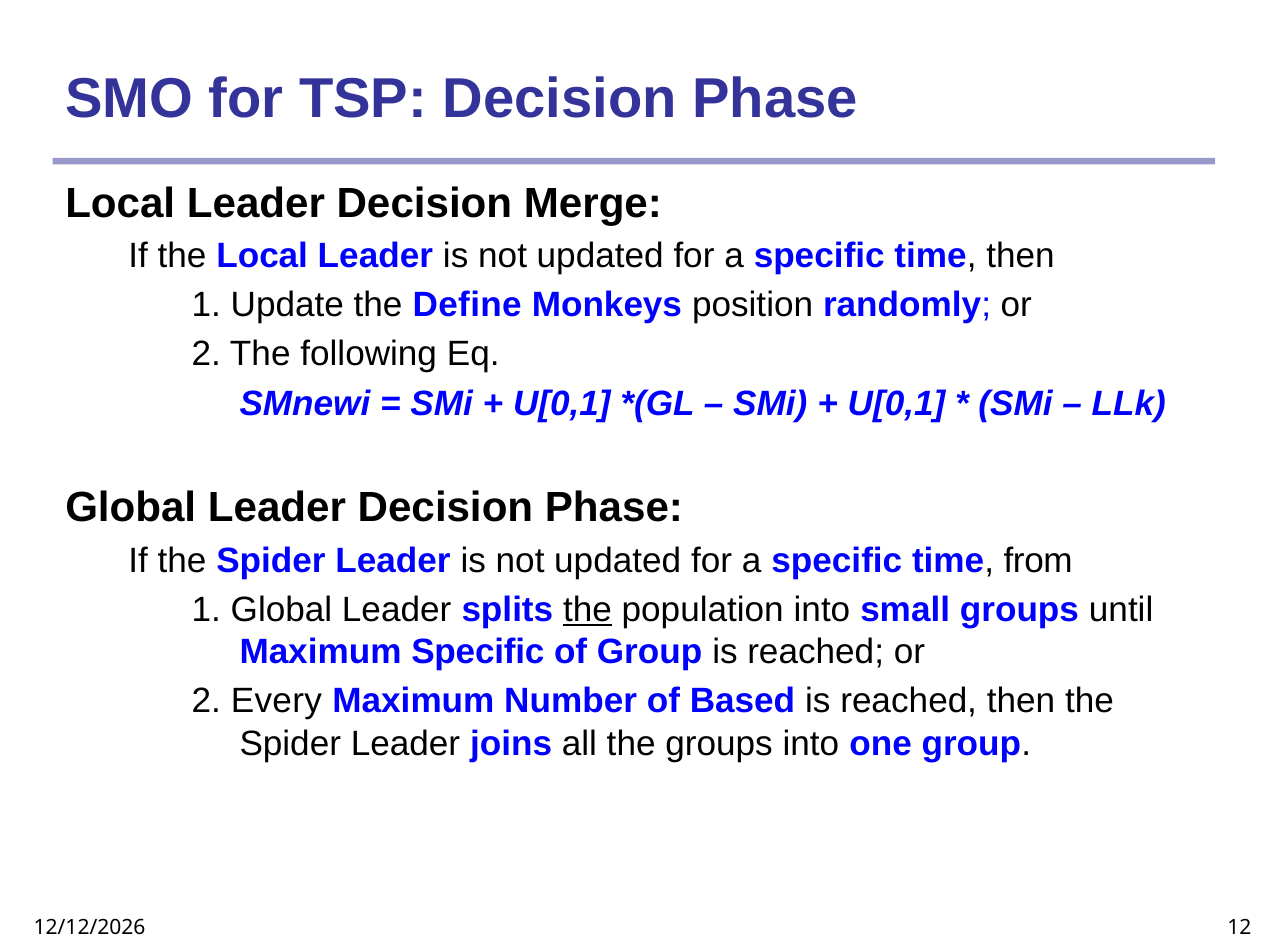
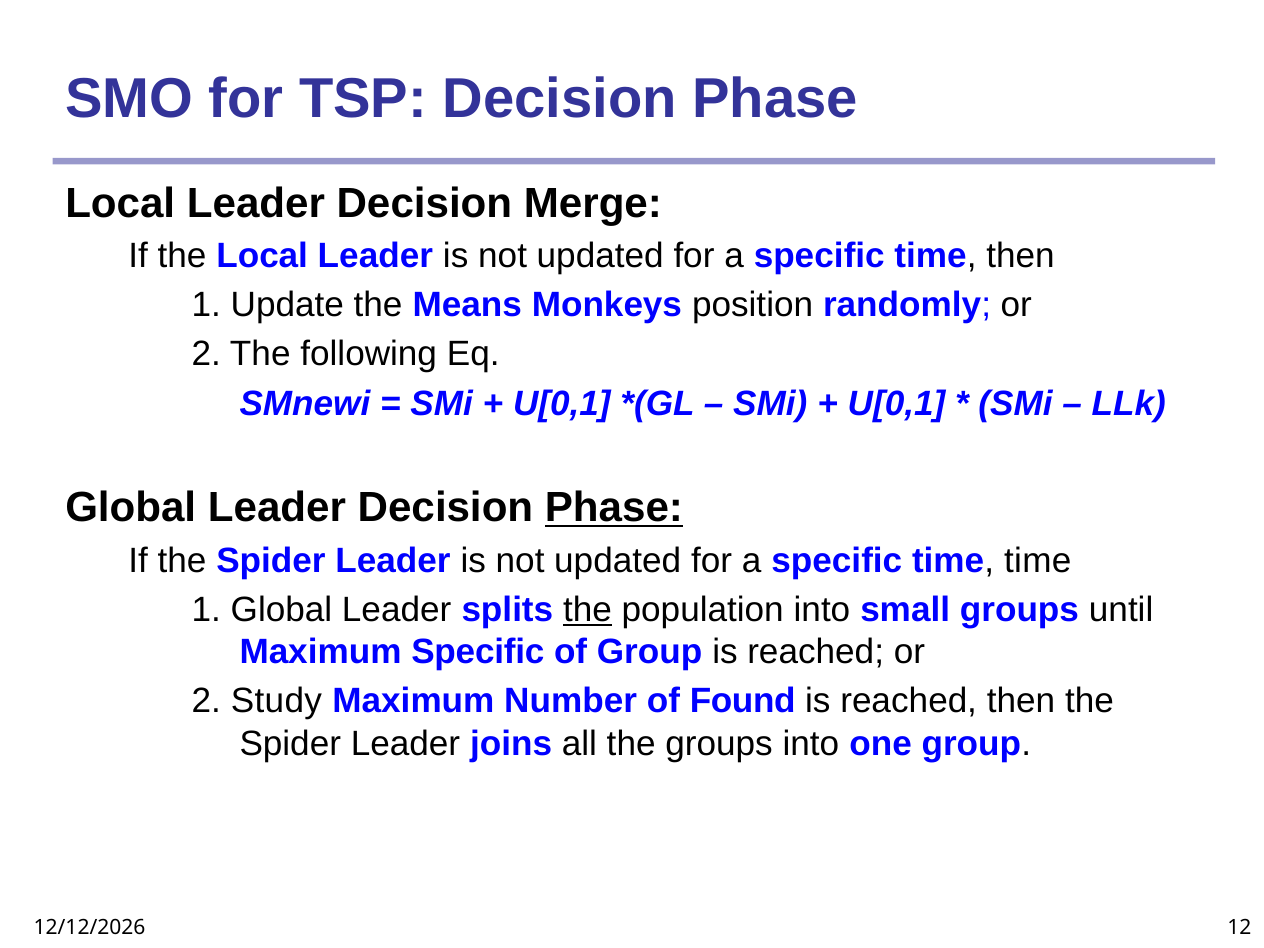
Define: Define -> Means (467, 305)
Phase underline: none -> present (614, 508)
time from: from -> time (1038, 561)
Every: Every -> Study (276, 701)
Based: Based -> Found (743, 701)
